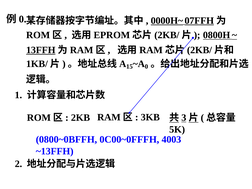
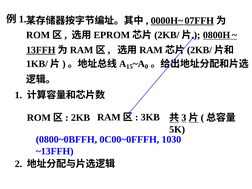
0: 0 -> 1 (23, 19)
4003: 4003 -> 1030 (171, 139)
